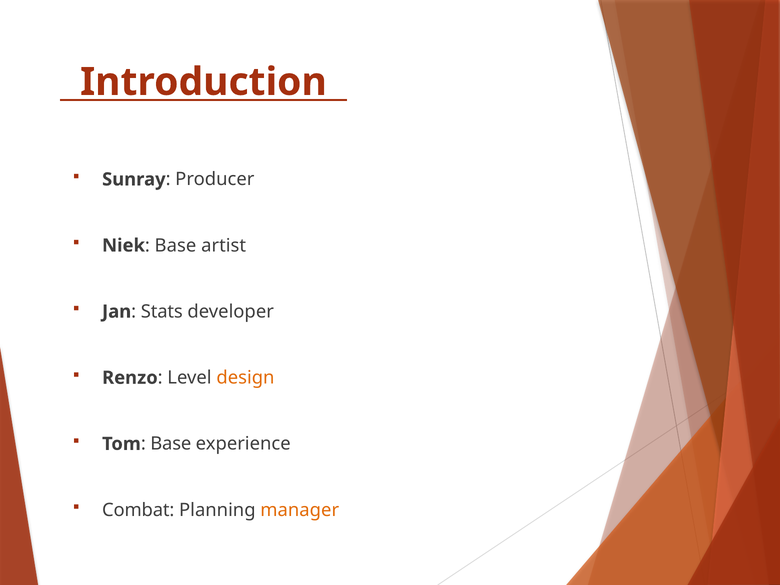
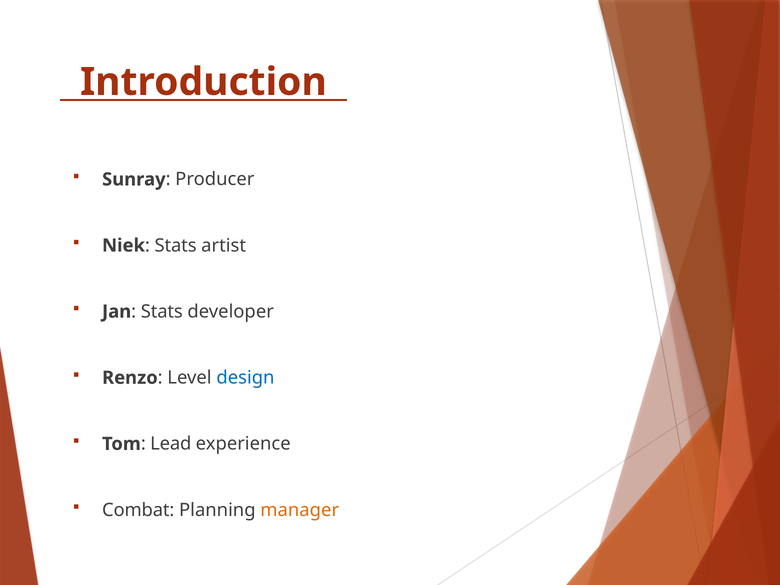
Niek Base: Base -> Stats (176, 246)
design colour: orange -> blue (245, 378)
Tom Base: Base -> Lead (171, 444)
